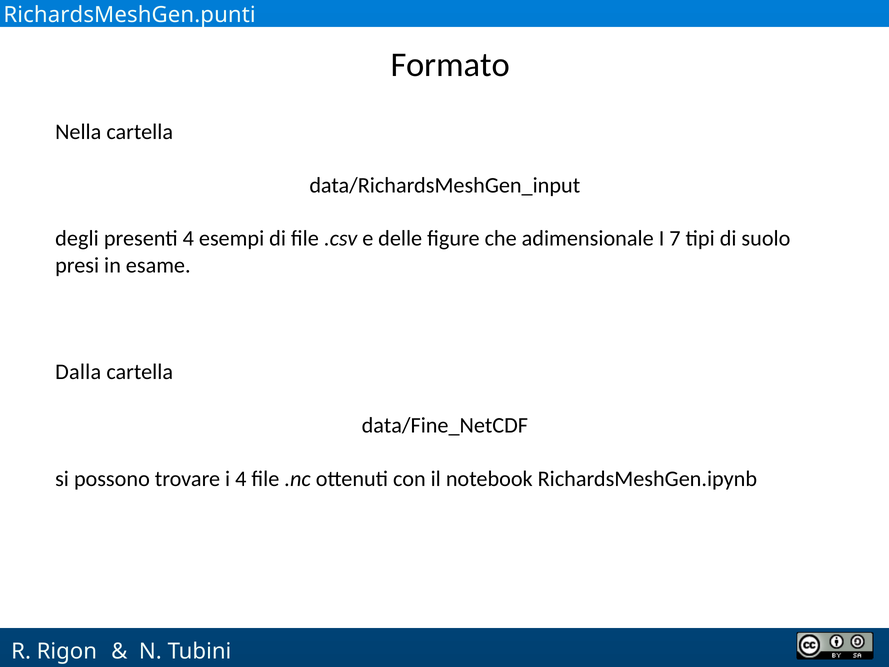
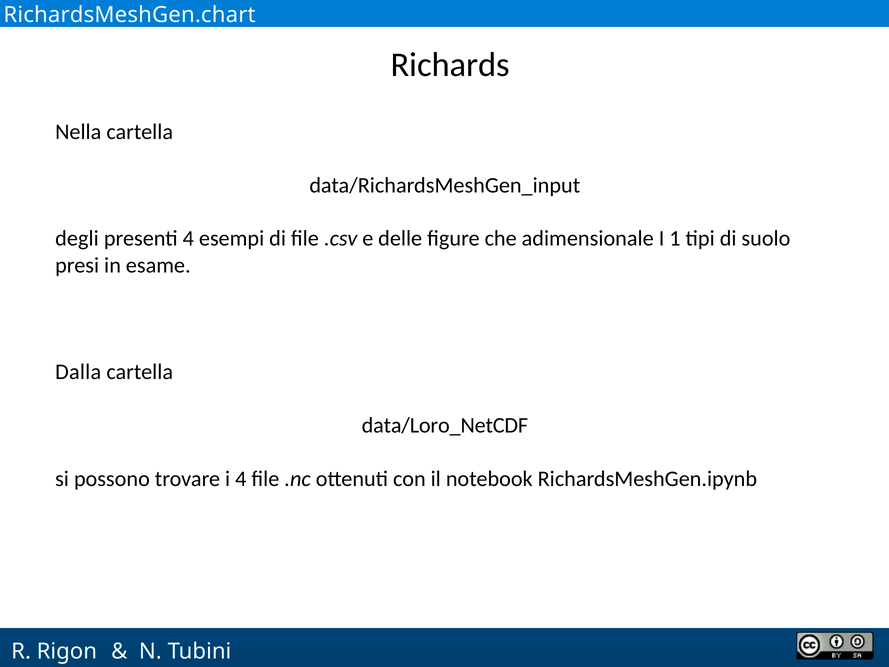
RichardsMeshGen.punti: RichardsMeshGen.punti -> RichardsMeshGen.chart (130, 15)
Formato: Formato -> Richards (450, 65)
7: 7 -> 1 (675, 238)
data/Fine_NetCDF: data/Fine_NetCDF -> data/Loro_NetCDF (445, 425)
